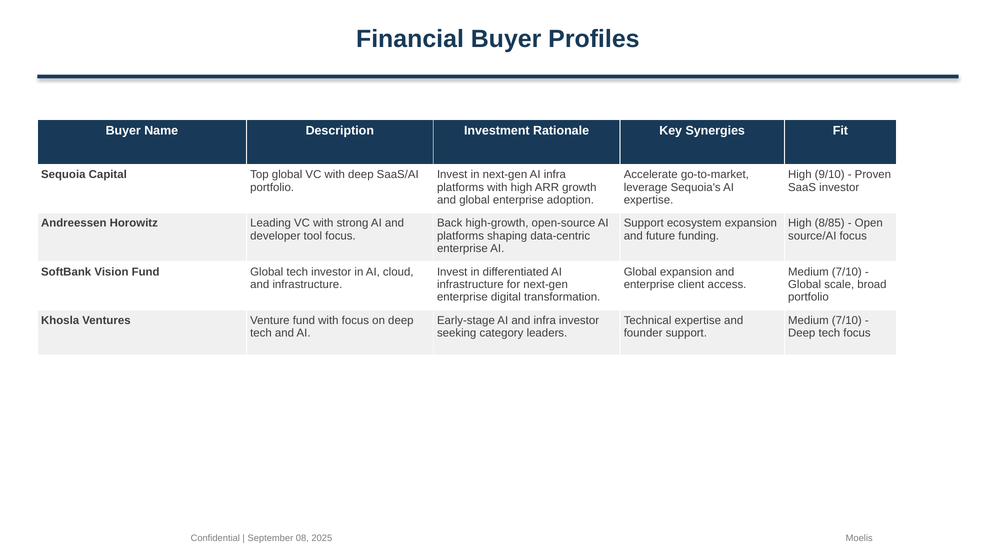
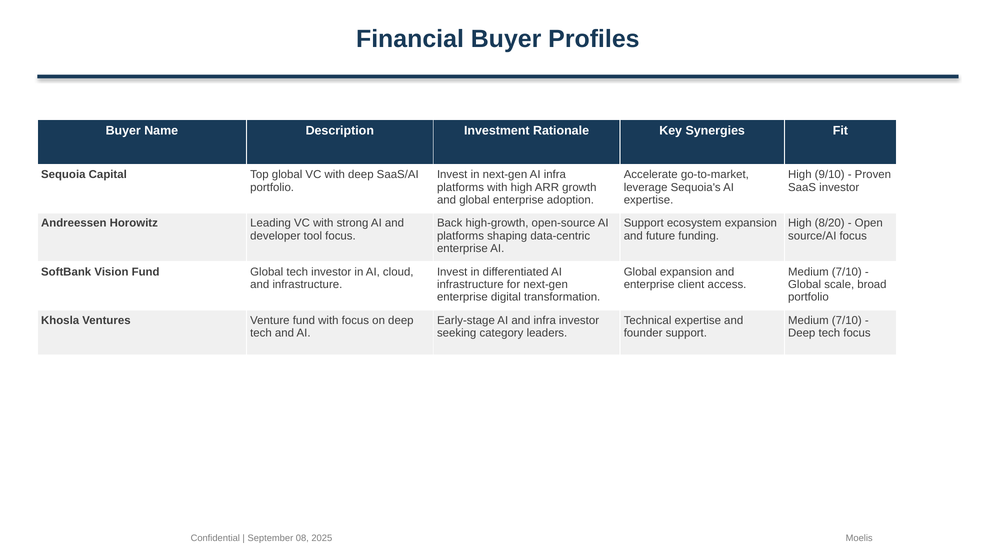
8/85: 8/85 -> 8/20 (830, 223)
